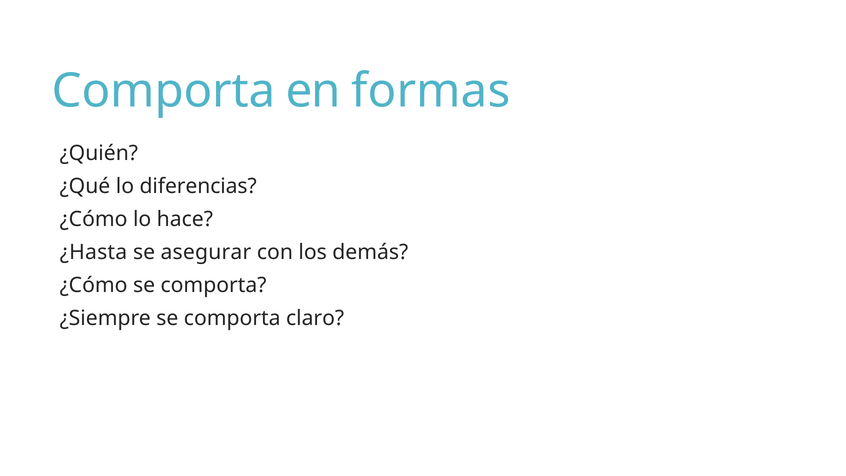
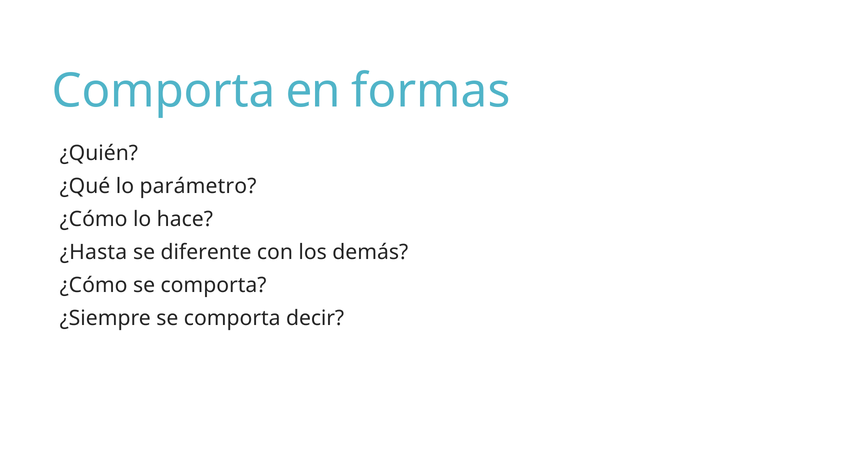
diferencias: diferencias -> parámetro (198, 186)
asegurar: asegurar -> diferente (206, 252)
claro: claro -> decir (315, 318)
